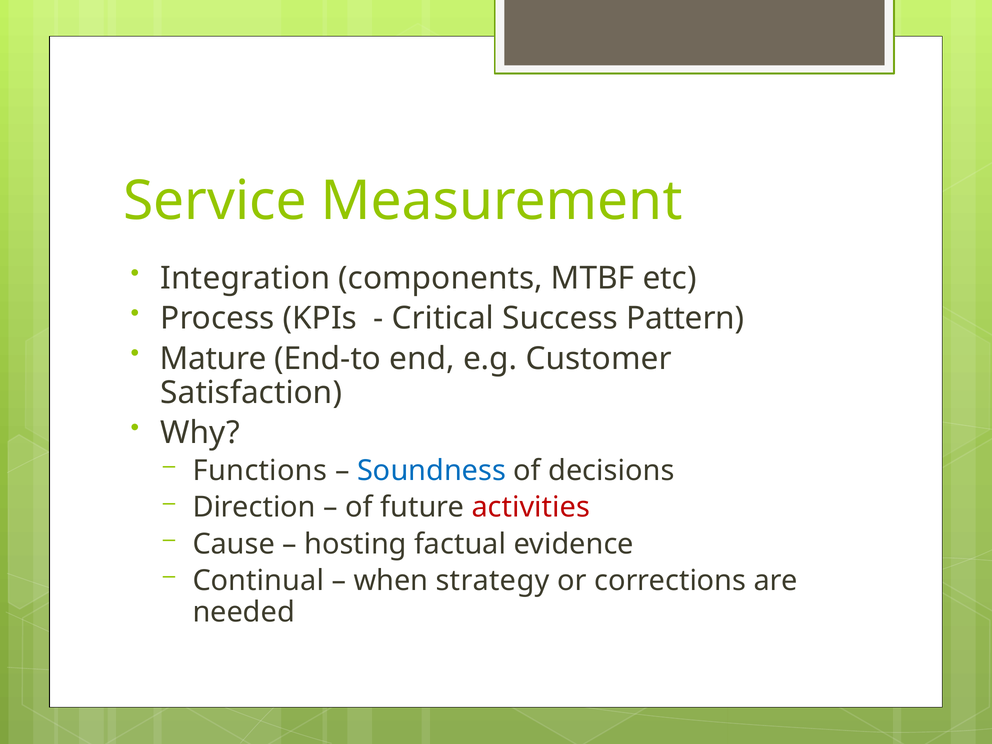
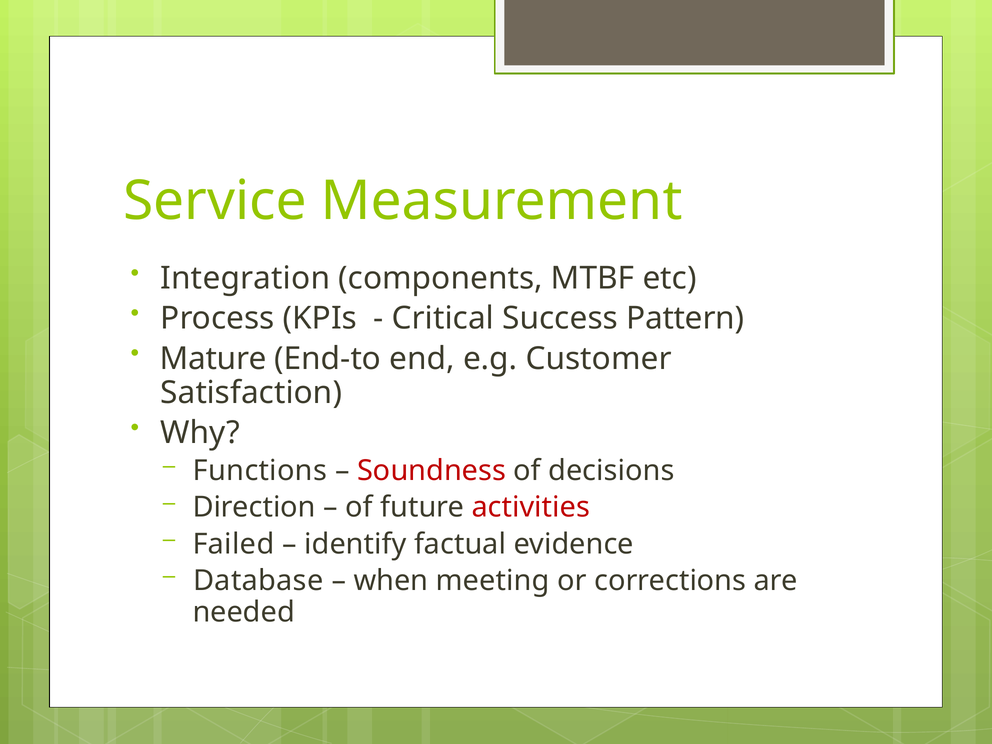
Soundness colour: blue -> red (432, 471)
Cause: Cause -> Failed (234, 544)
hosting: hosting -> identify (355, 544)
Continual: Continual -> Database (258, 581)
strategy: strategy -> meeting (493, 581)
